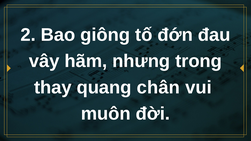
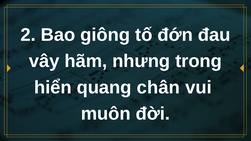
thay: thay -> hiển (53, 88)
